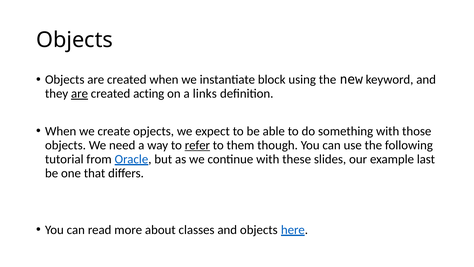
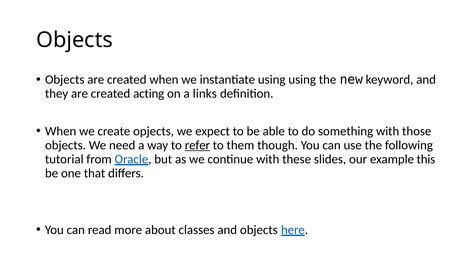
instantiate block: block -> using (272, 80)
are underline: present -> none (80, 93)
last: last -> this (426, 159)
